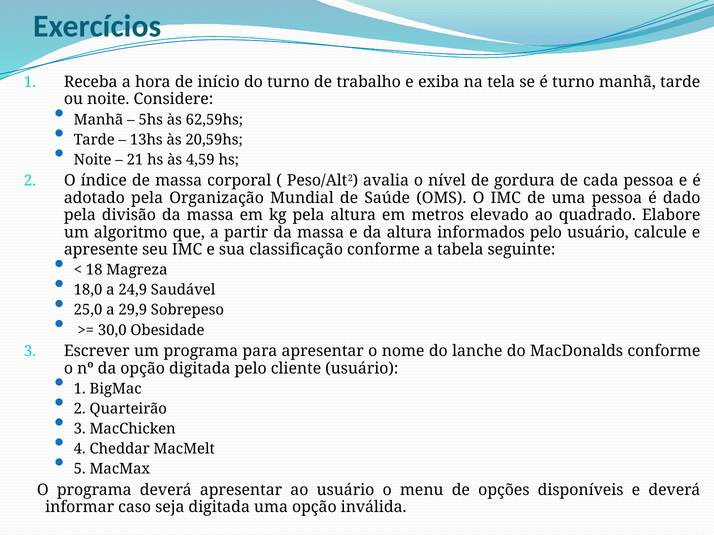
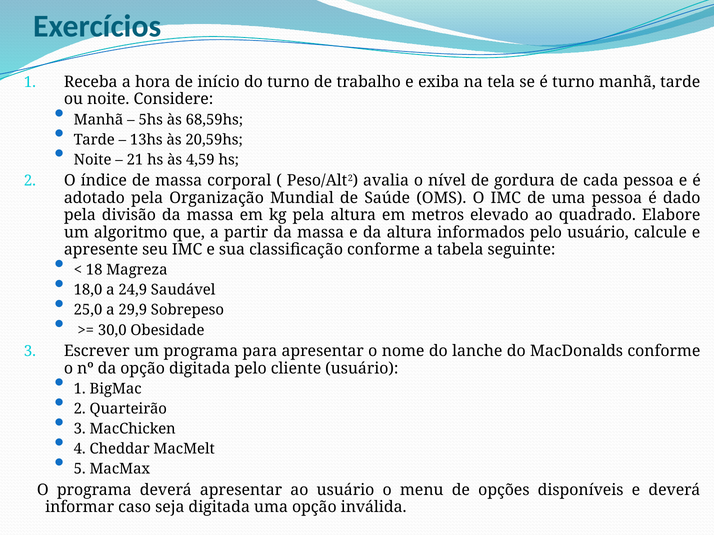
62,59hs: 62,59hs -> 68,59hs (214, 120)
